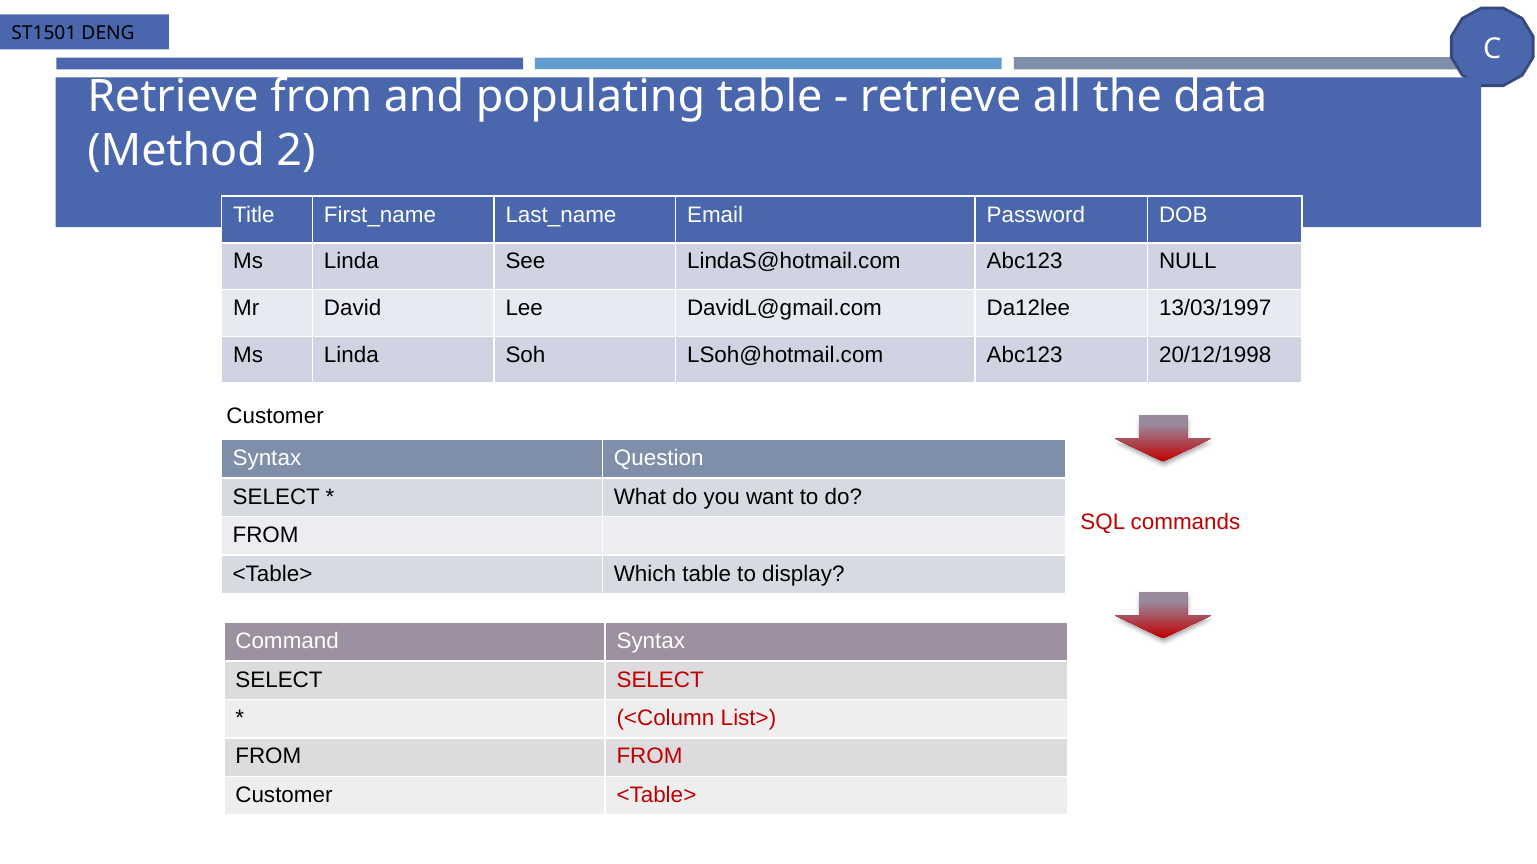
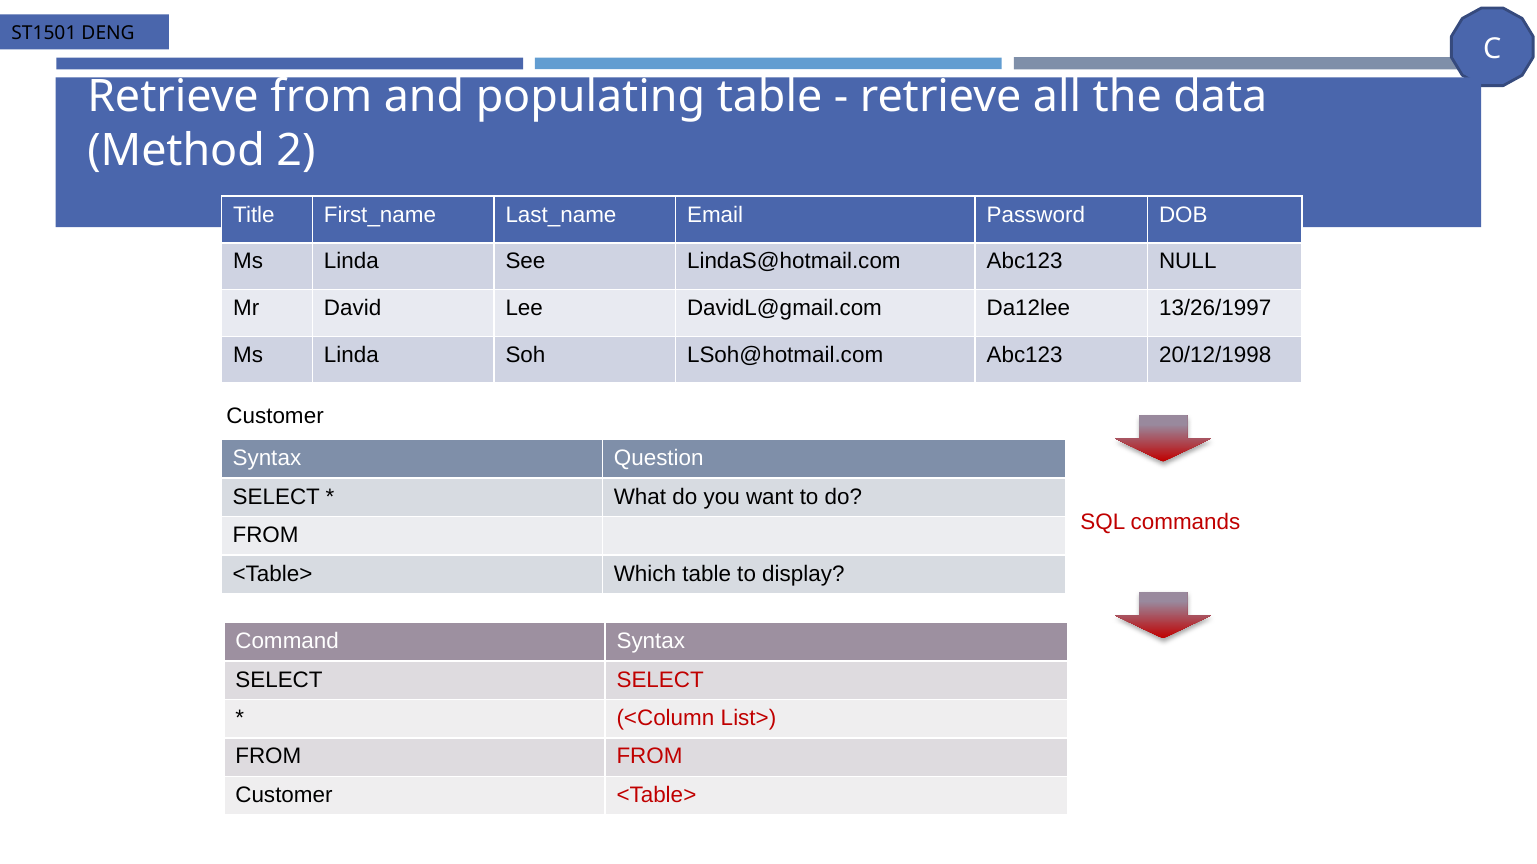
13/03/1997: 13/03/1997 -> 13/26/1997 (1215, 308)
